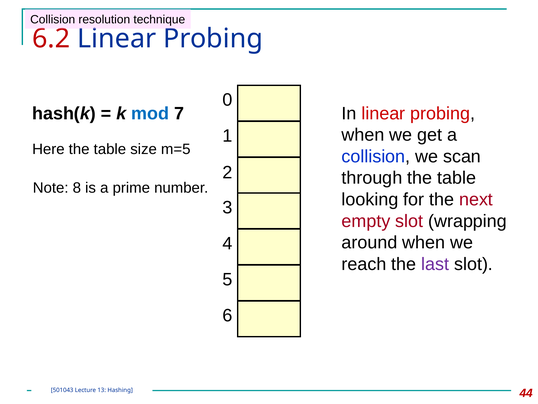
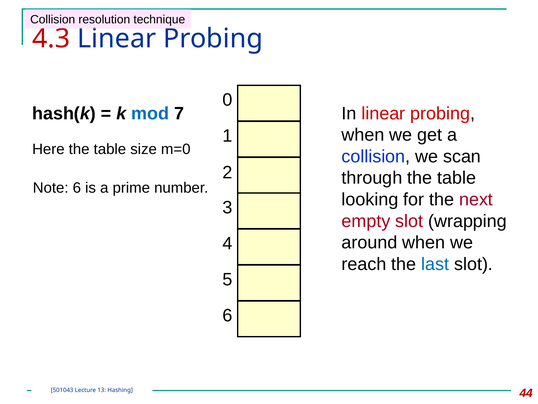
6.2: 6.2 -> 4.3 (51, 39)
m=5: m=5 -> m=0 (176, 149)
Note 8: 8 -> 6 (77, 188)
last colour: purple -> blue (435, 264)
